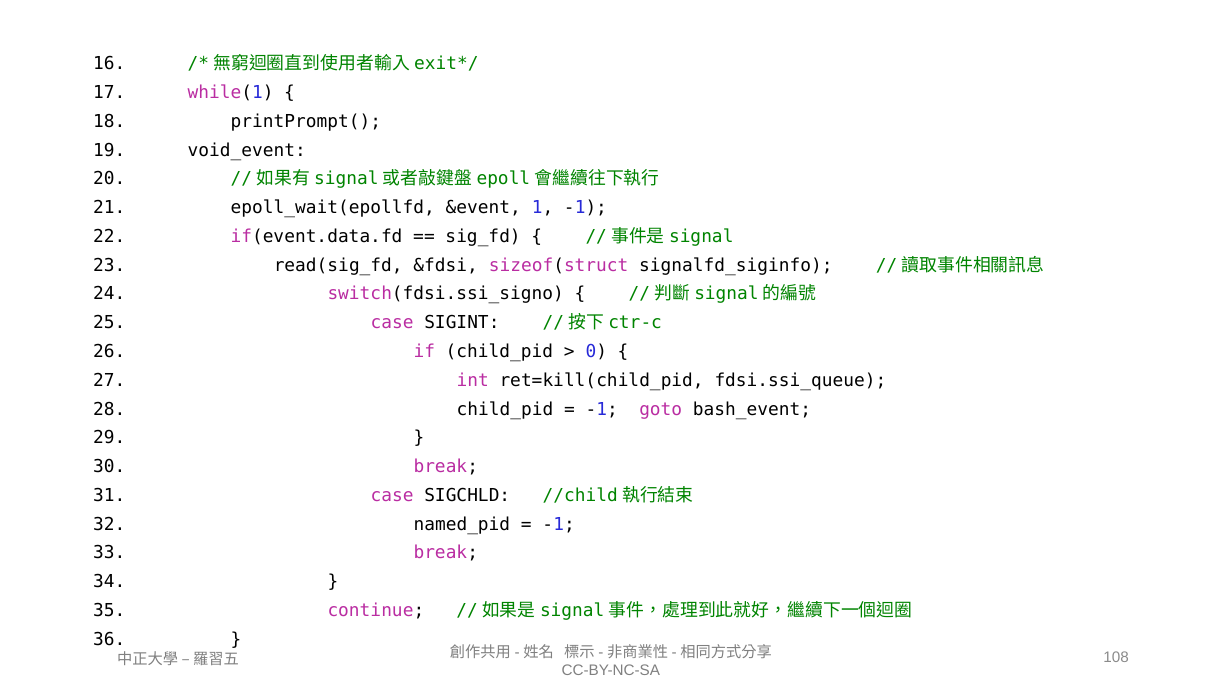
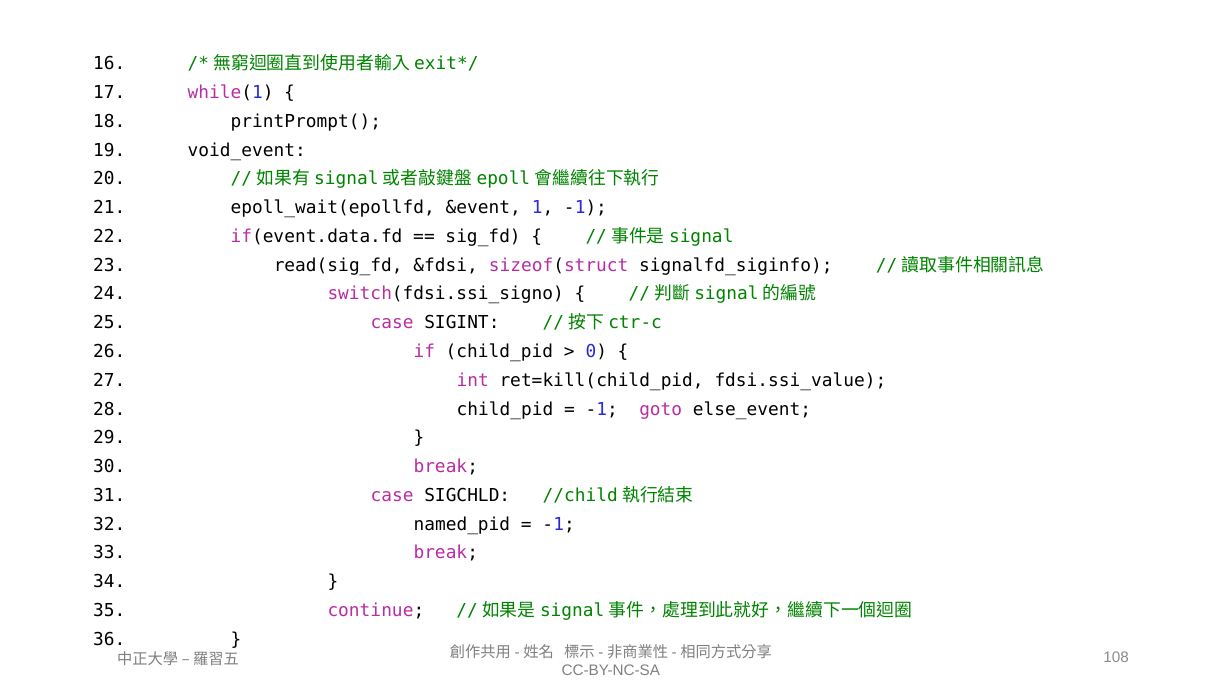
fdsi.ssi_queue: fdsi.ssi_queue -> fdsi.ssi_value (800, 380)
bash_event: bash_event -> else_event (752, 409)
